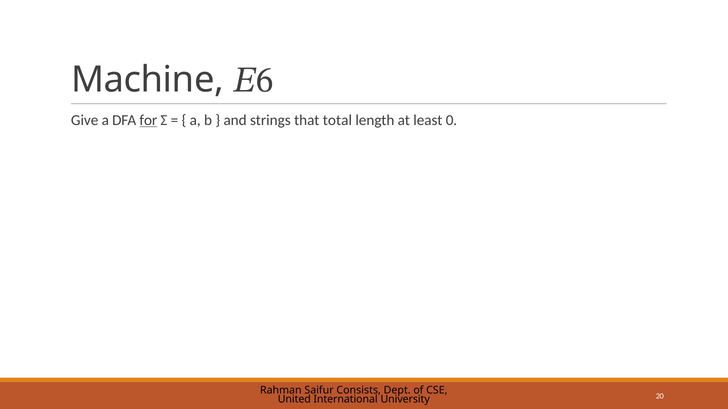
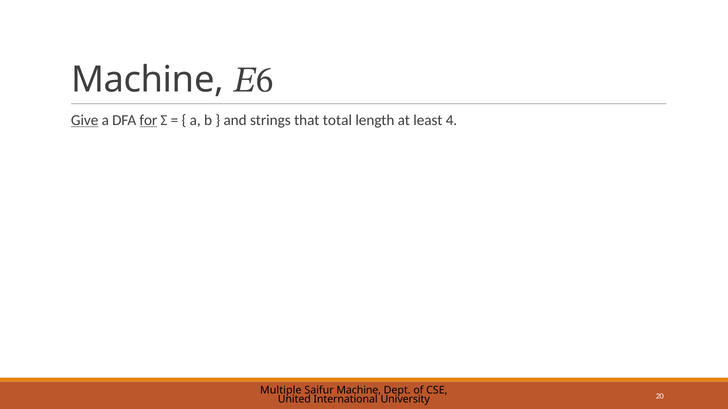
Give underline: none -> present (85, 120)
0: 0 -> 4 (451, 120)
Rahman: Rahman -> Multiple (281, 390)
Saifur Consists: Consists -> Machine (359, 390)
